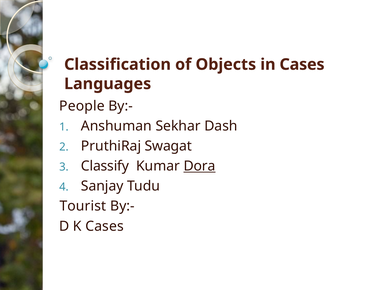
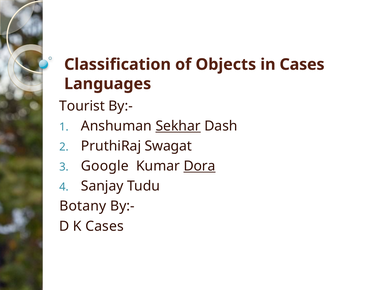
People: People -> Tourist (82, 106)
Sekhar underline: none -> present (178, 126)
Classify: Classify -> Google (105, 166)
Tourist: Tourist -> Botany (83, 206)
